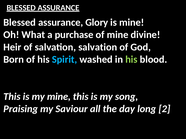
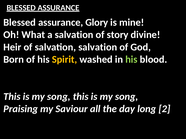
a purchase: purchase -> salvation (74, 35)
of mine: mine -> story (118, 35)
Spirit colour: light blue -> yellow (65, 60)
mine: mine -> song (59, 97)
